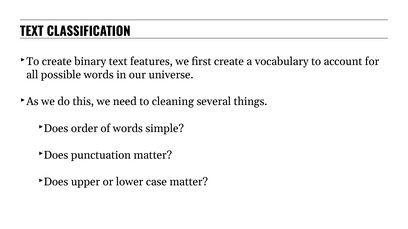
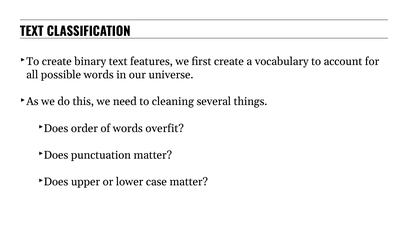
simple: simple -> overfit (165, 128)
